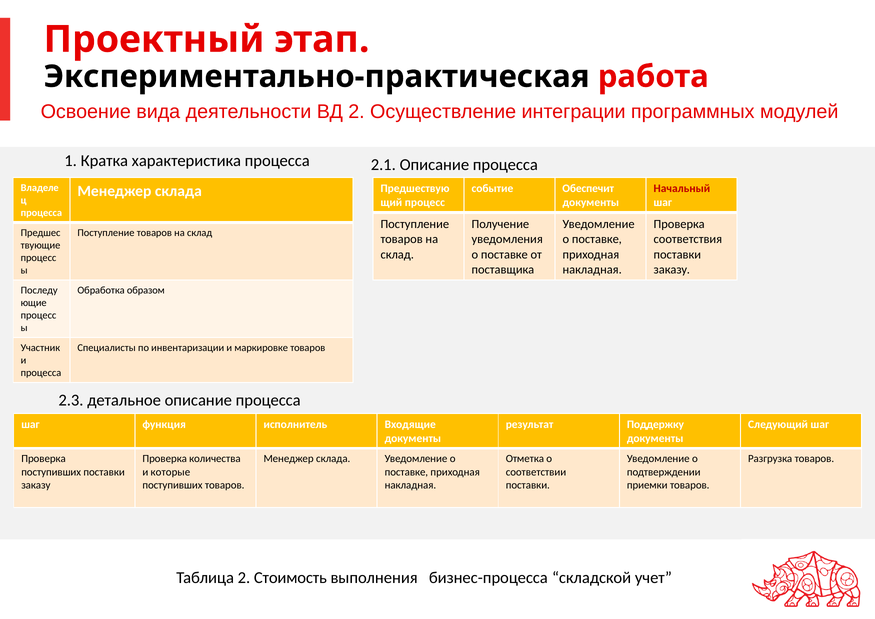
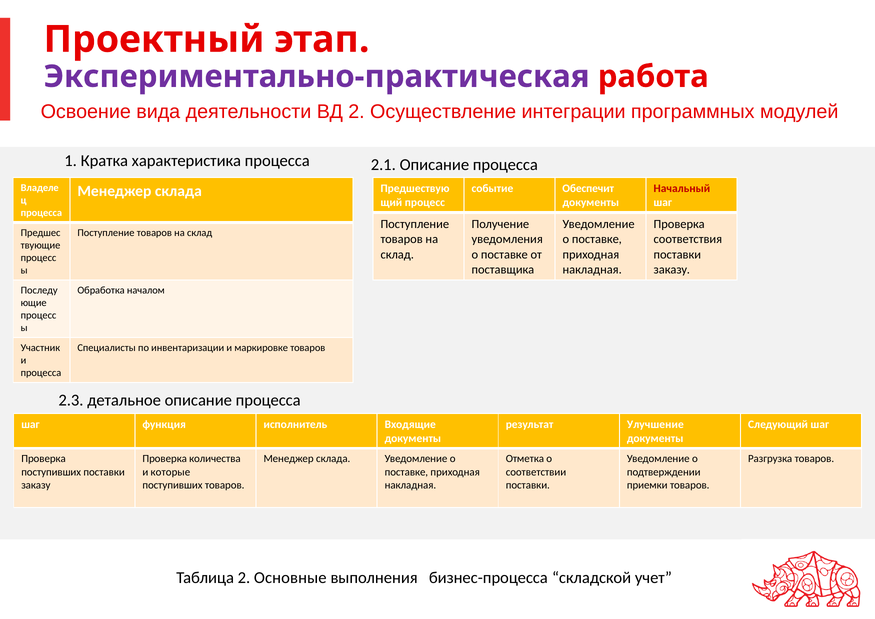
Экспериментально-практическая colour: black -> purple (317, 77)
образом: образом -> началом (146, 290)
Поддержку: Поддержку -> Улучшение (655, 424)
Стоимость: Стоимость -> Основные (290, 578)
